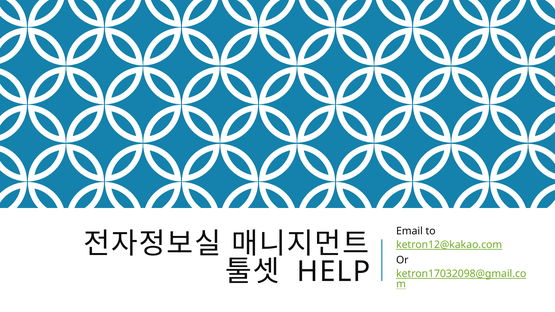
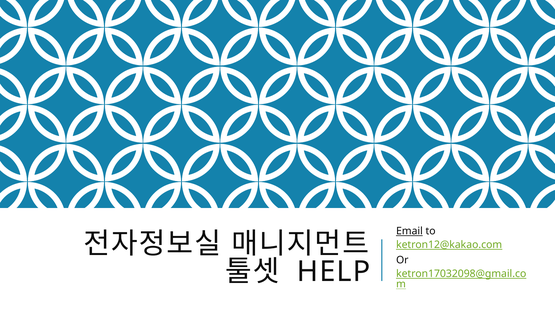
Email underline: none -> present (409, 231)
